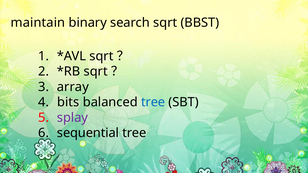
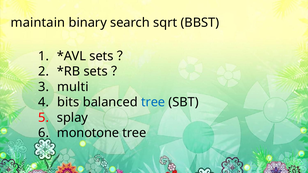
sqrt: sqrt -> sets (101, 56)
sqrt: sqrt -> sets (96, 72)
array: array -> multi (73, 87)
splay colour: purple -> black (72, 118)
sequential: sequential -> monotone (88, 133)
